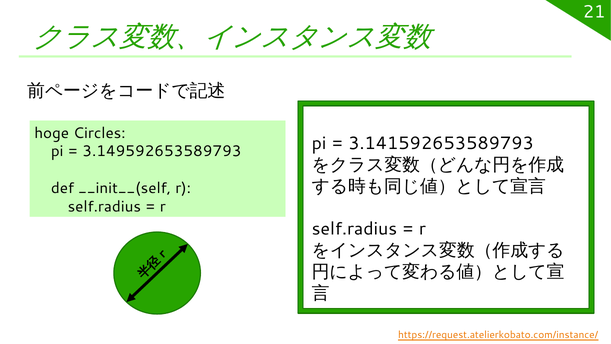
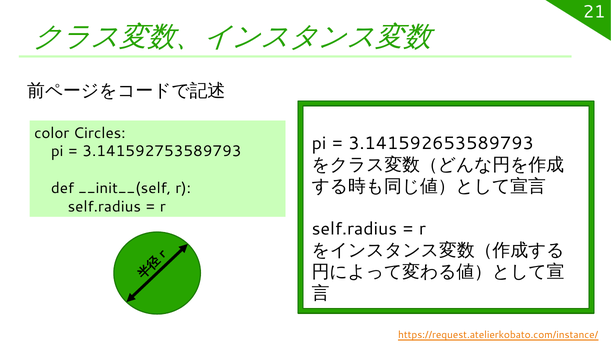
hoge: hoge -> color (52, 133)
3.149592653589793: 3.149592653589793 -> 3.141592753589793 (162, 151)
